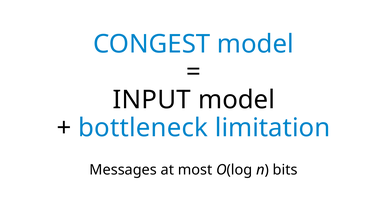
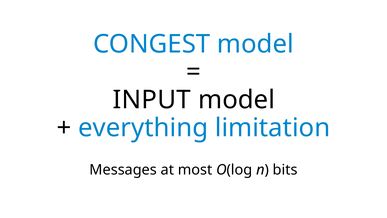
bottleneck: bottleneck -> everything (143, 128)
